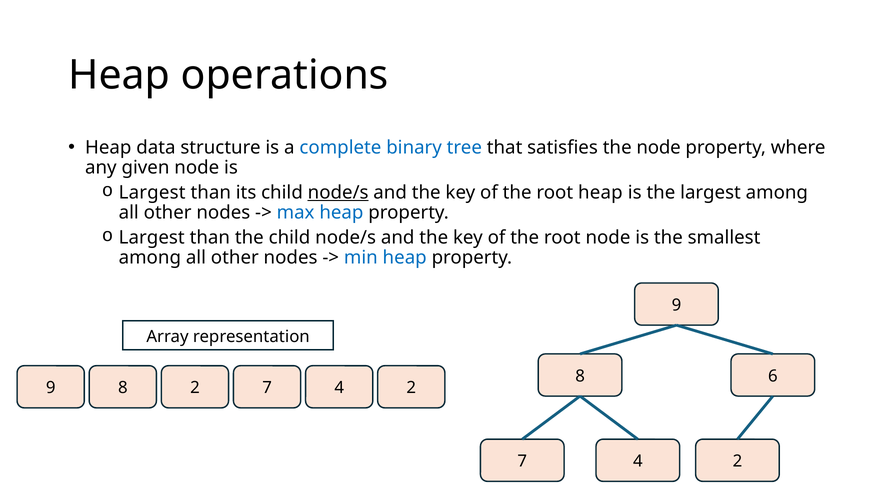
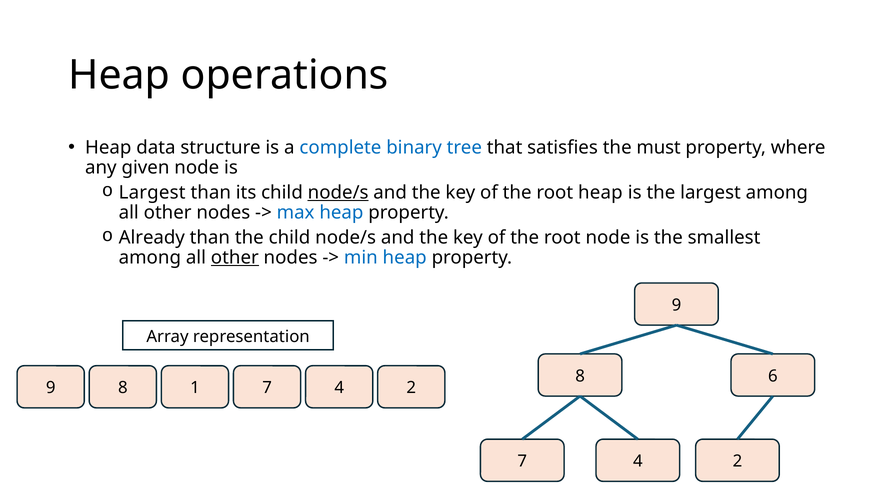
the node: node -> must (659, 147)
Largest: Largest -> Already (152, 237)
other underline: none -> present (235, 258)
9 2: 2 -> 1 (195, 388)
